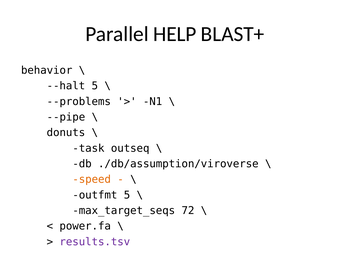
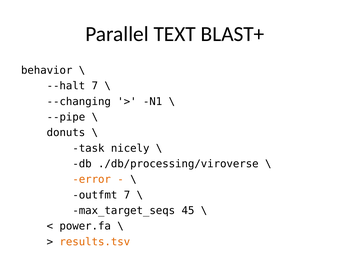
HELP: HELP -> TEXT (175, 34)
--halt 5: 5 -> 7 (95, 86)
--problems: --problems -> --changing (79, 101)
outseq: outseq -> nicely (130, 148)
./db/assumption/viroverse: ./db/assumption/viroverse -> ./db/processing/viroverse (178, 164)
speed: speed -> error (92, 179)
outfmt 5: 5 -> 7 (127, 195)
72: 72 -> 45 (188, 210)
results.tsv colour: purple -> orange (95, 241)
